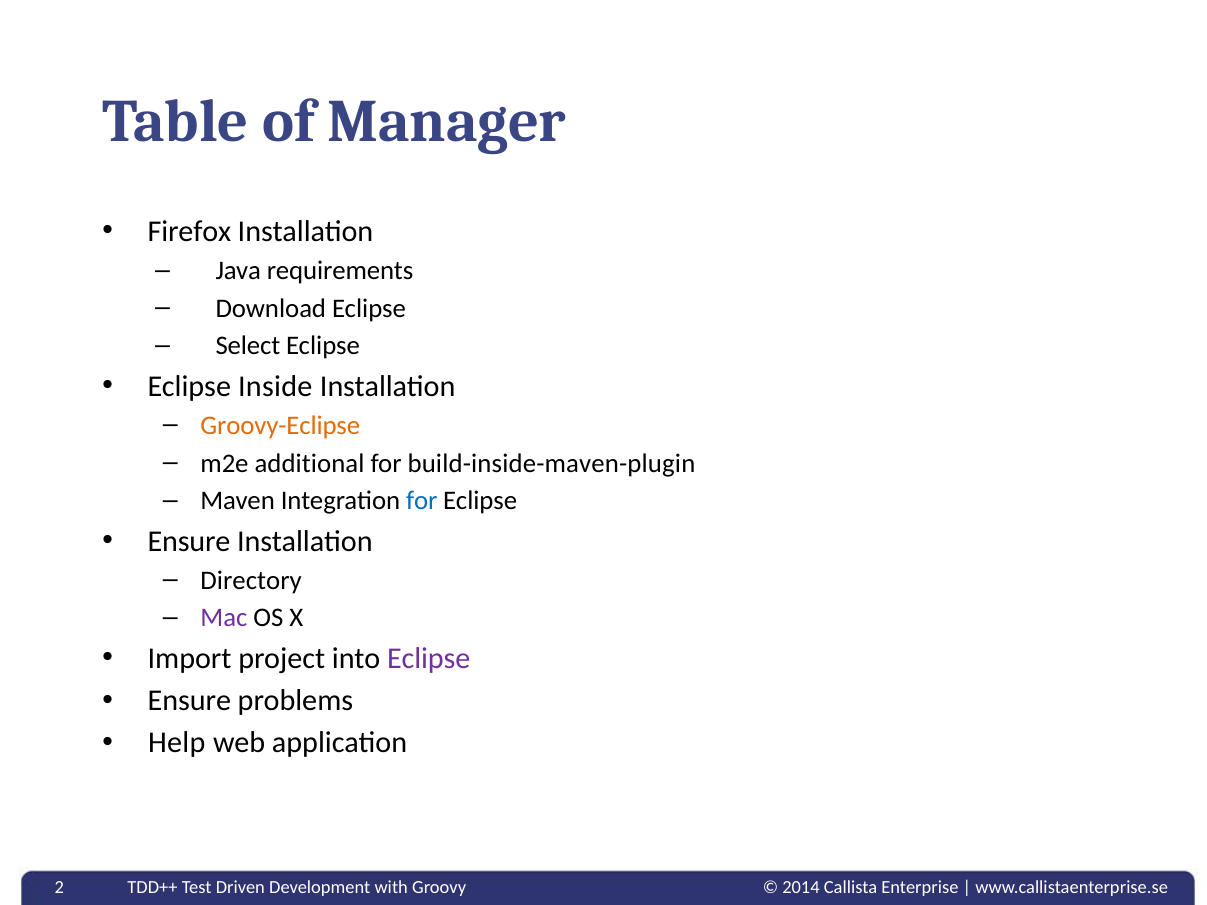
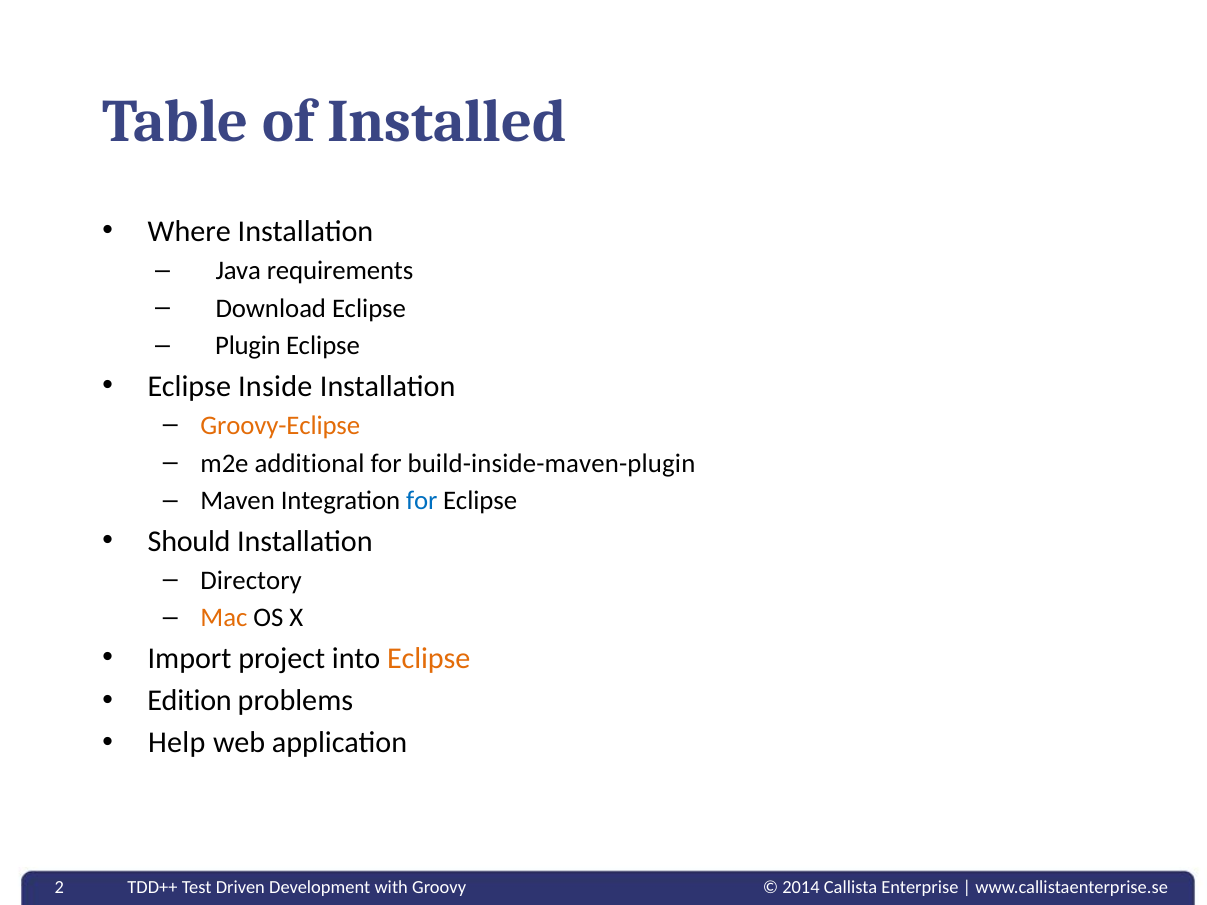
Manager: Manager -> Installed (447, 122)
Firefox: Firefox -> Where (189, 232)
Select: Select -> Plugin (248, 346)
Ensure: Ensure -> Should (189, 541)
Mac colour: purple -> orange (224, 618)
Eclipse colour: purple -> orange (429, 659)
Ensure: Ensure -> Edition (189, 701)
